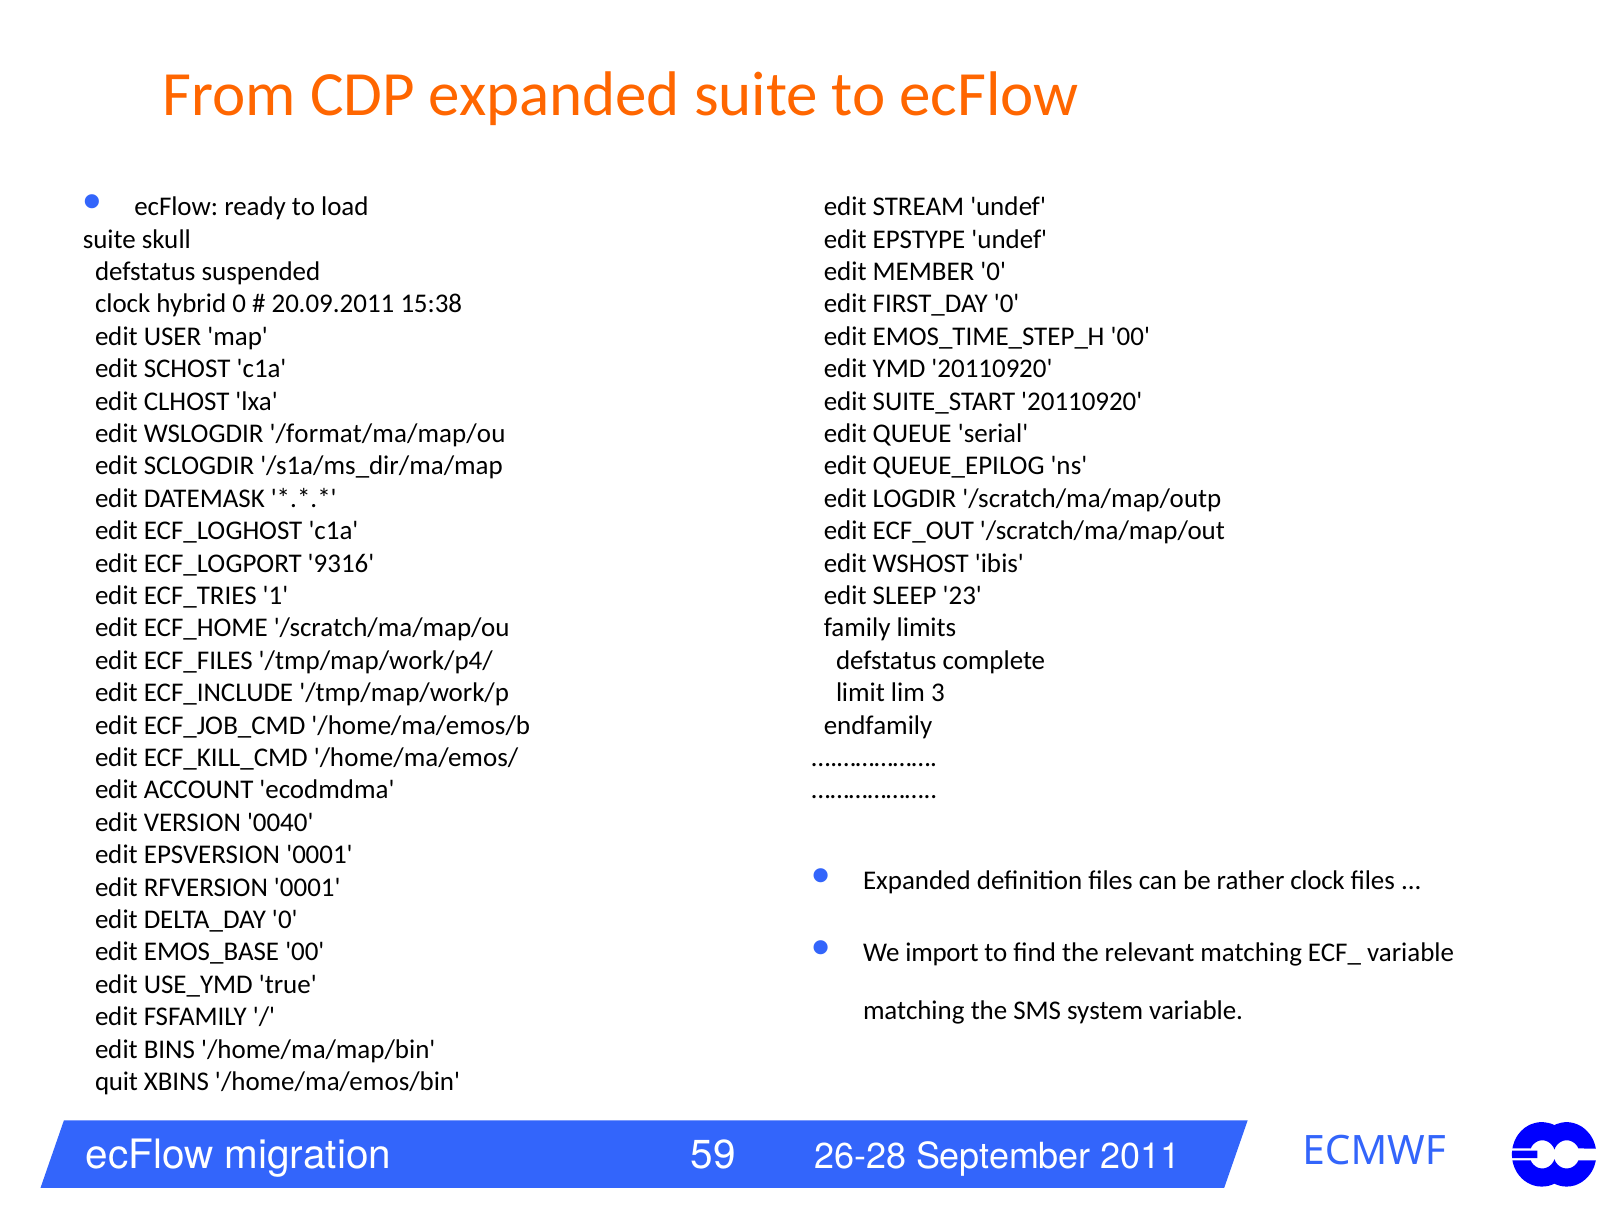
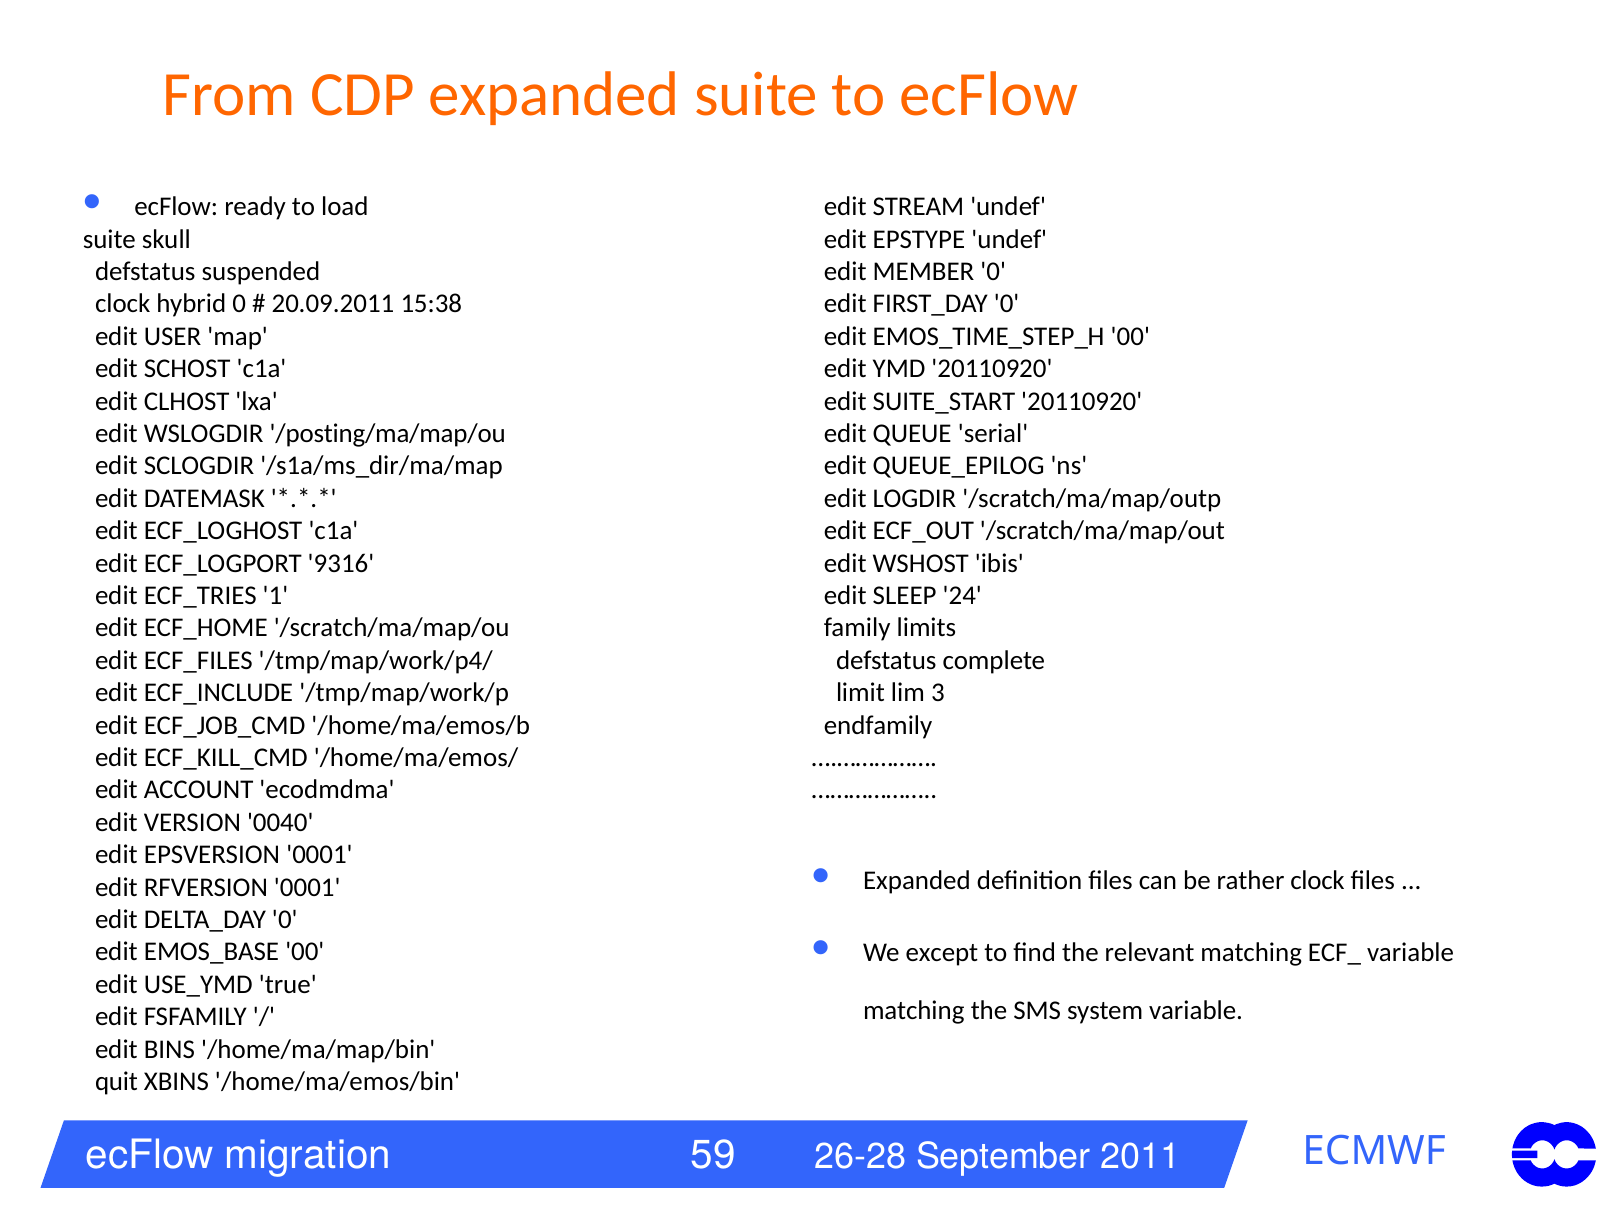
/format/ma/map/ou: /format/ma/map/ou -> /posting/ma/map/ou (388, 434)
23: 23 -> 24 (962, 596)
import: import -> except (942, 952)
